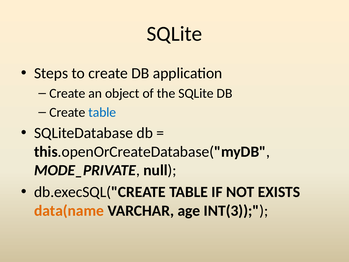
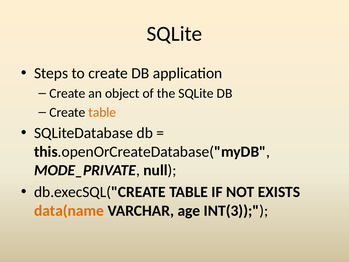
table colour: blue -> orange (102, 112)
